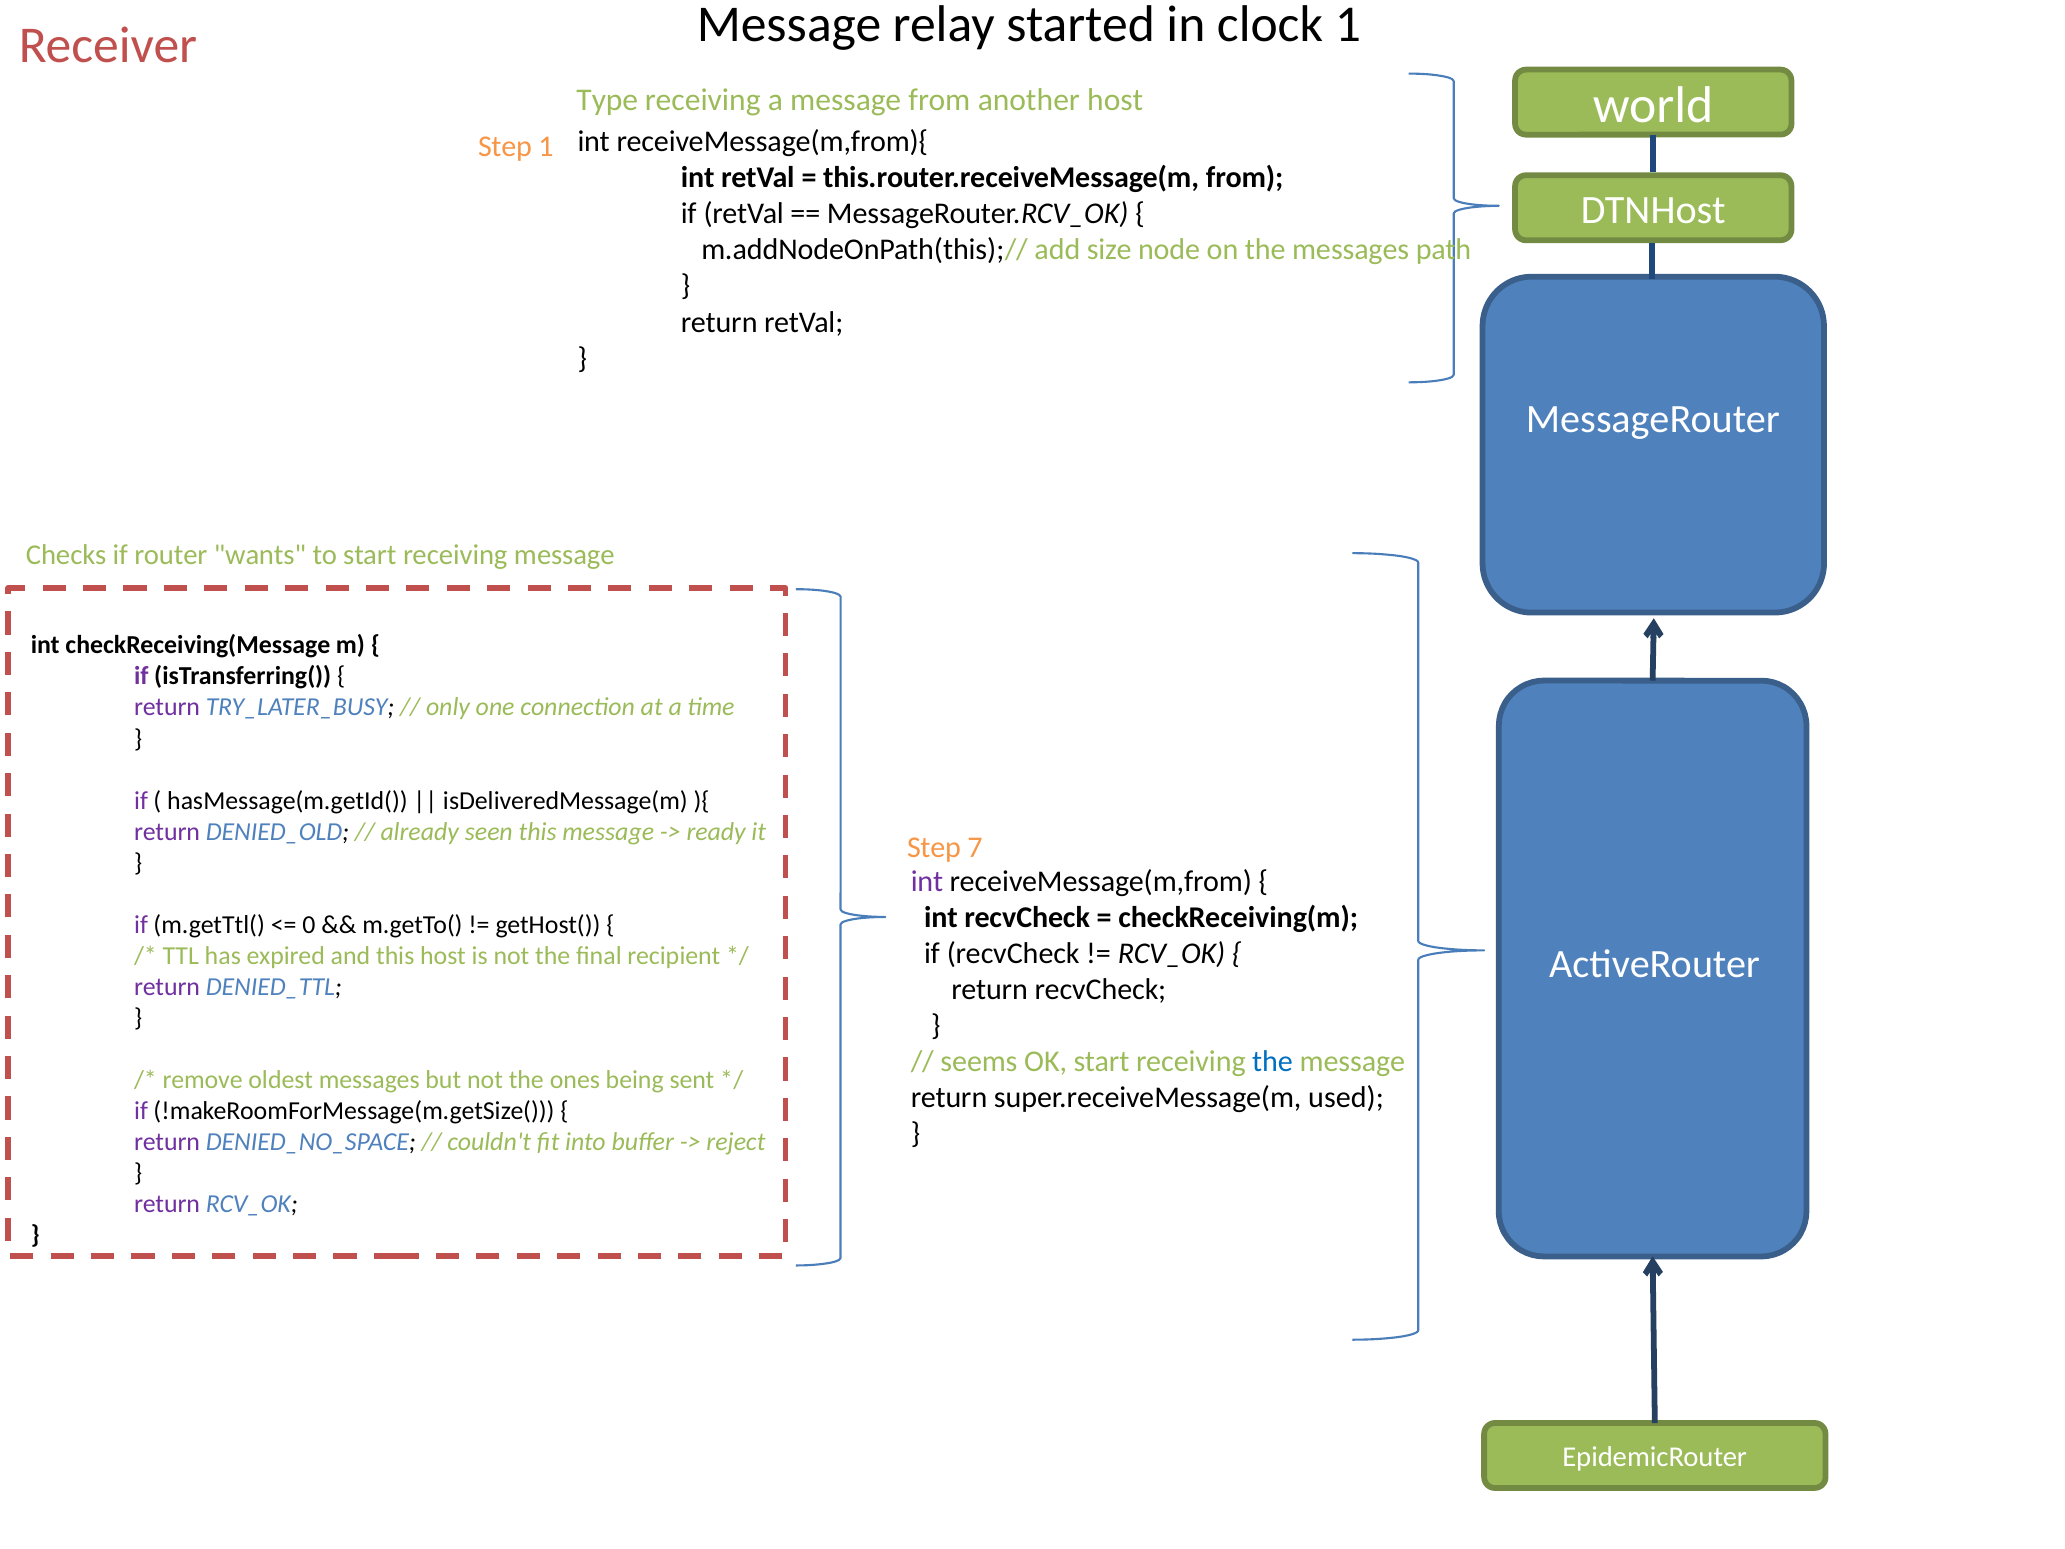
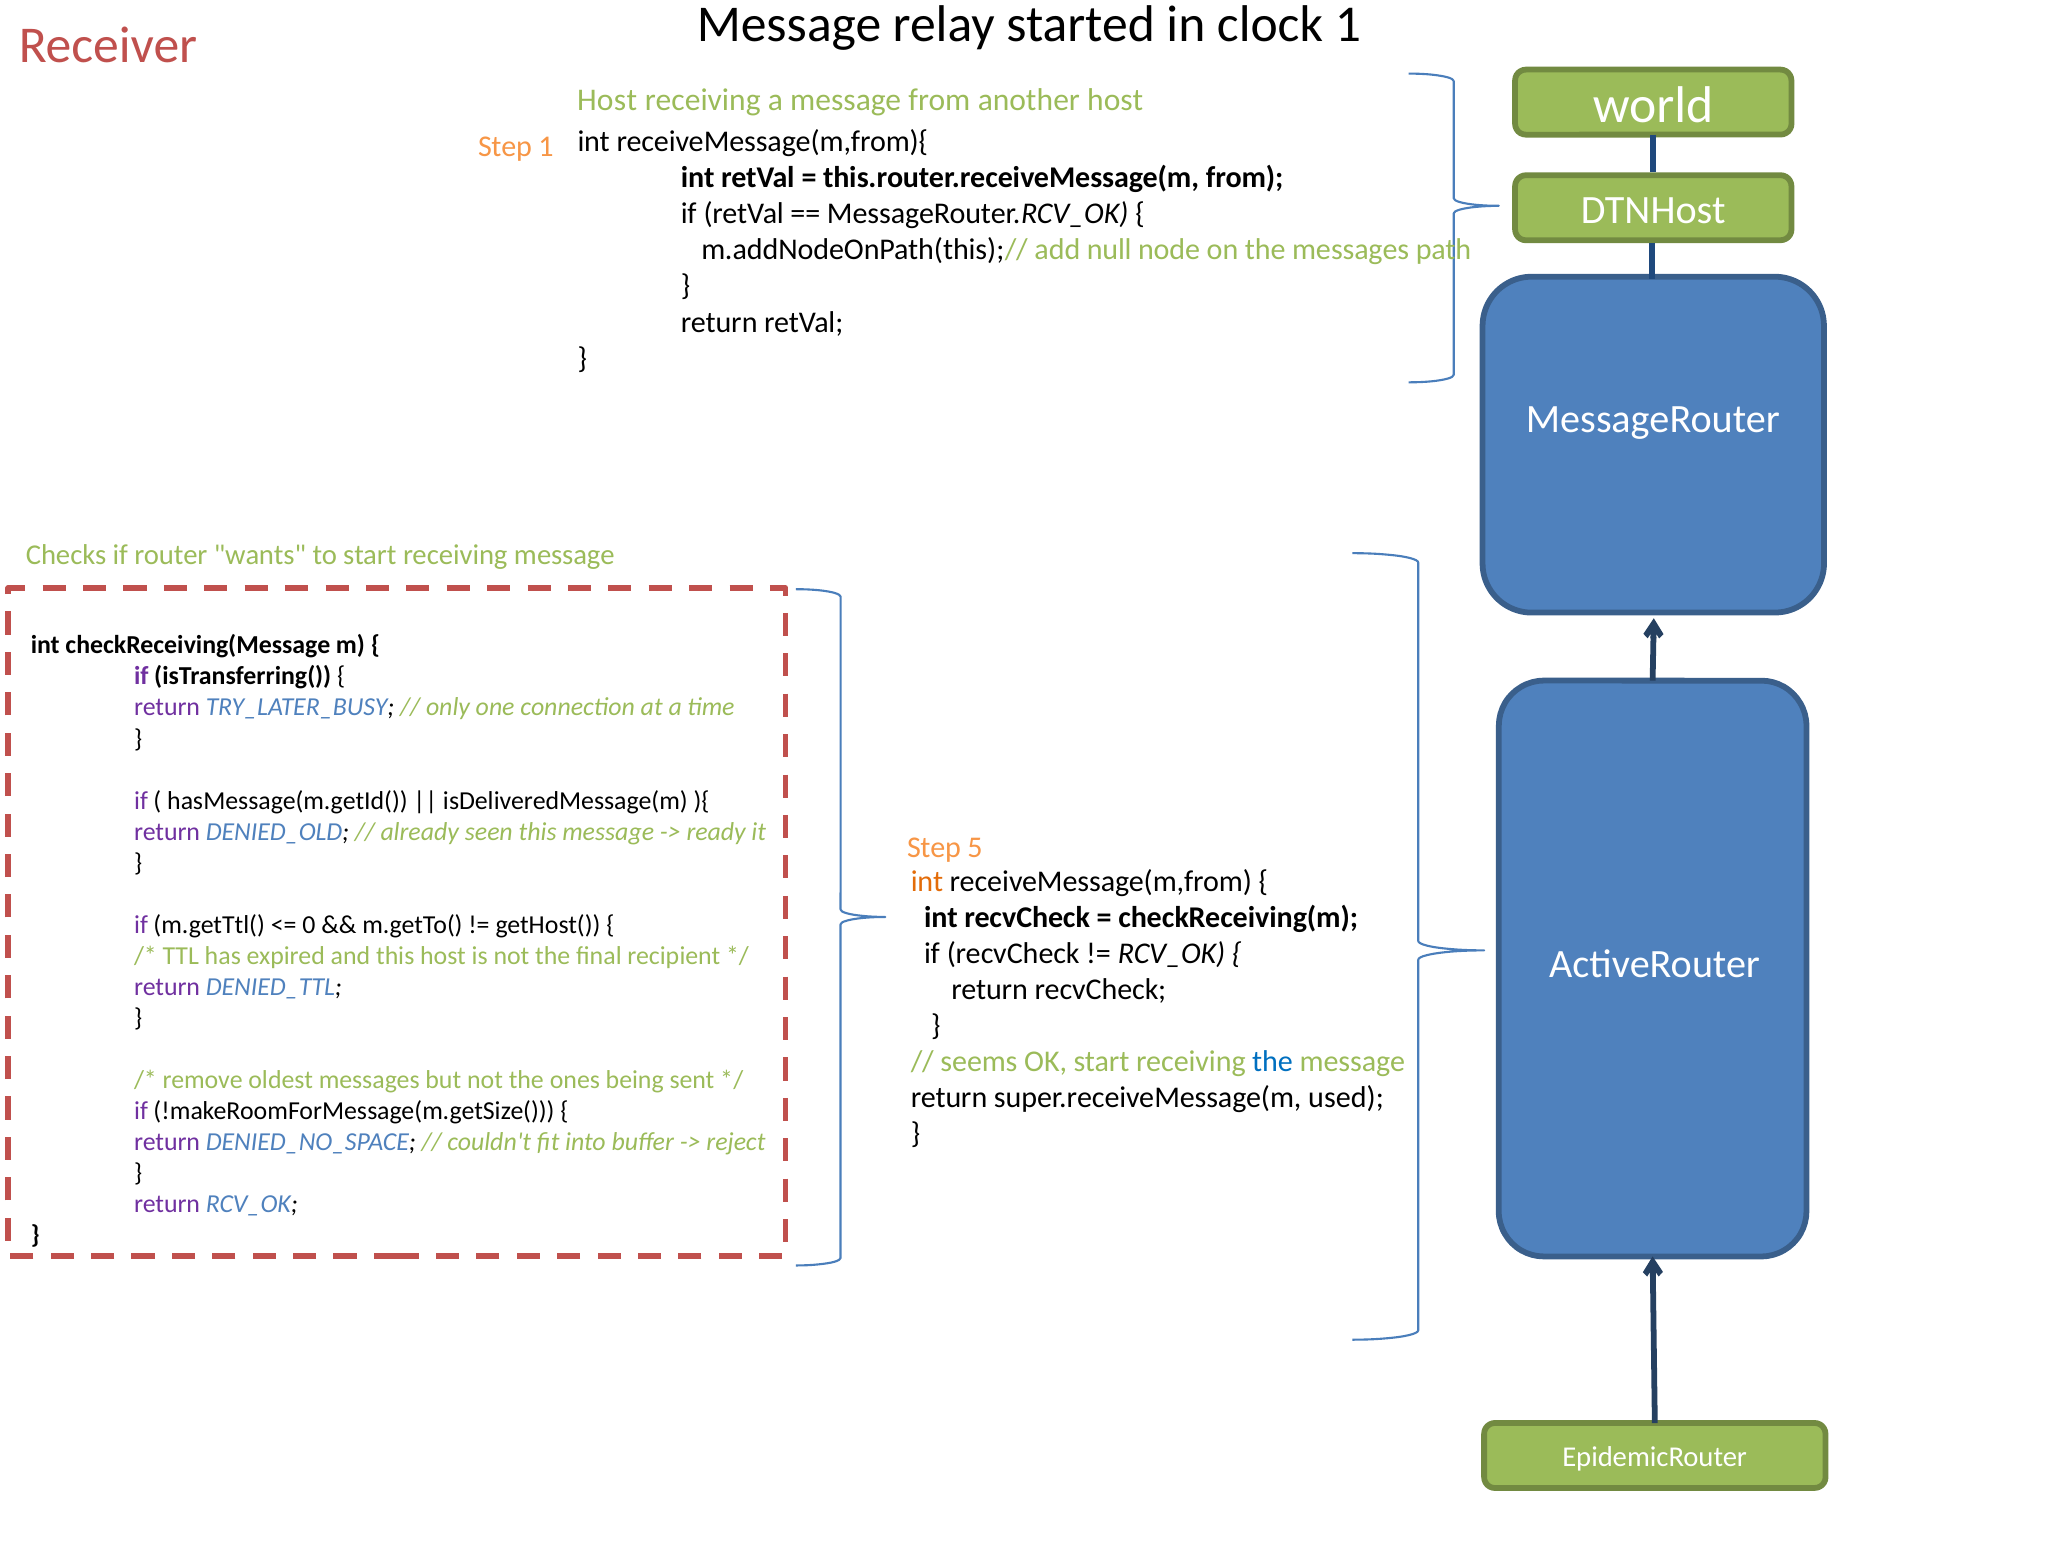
Type: Type -> Host (607, 100)
size: size -> null (1109, 250)
7: 7 -> 5 (975, 848)
int colour: purple -> orange (927, 881)
